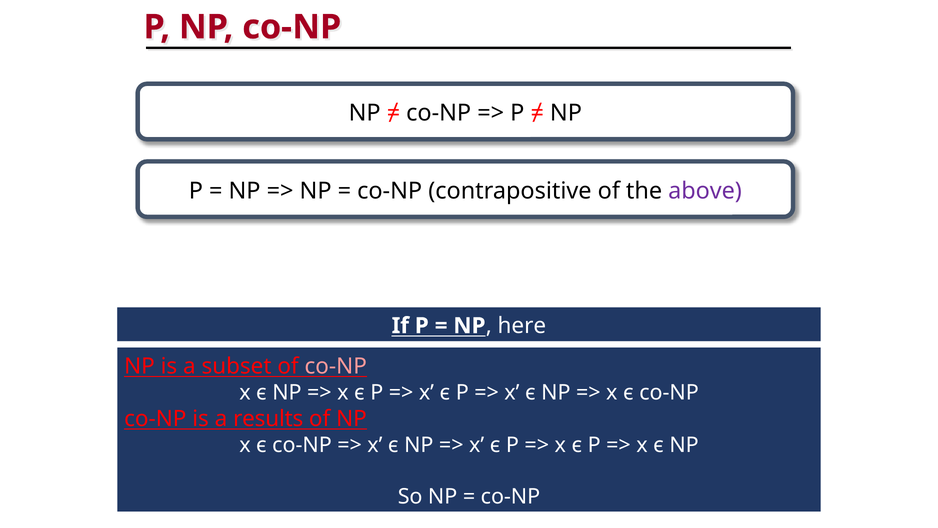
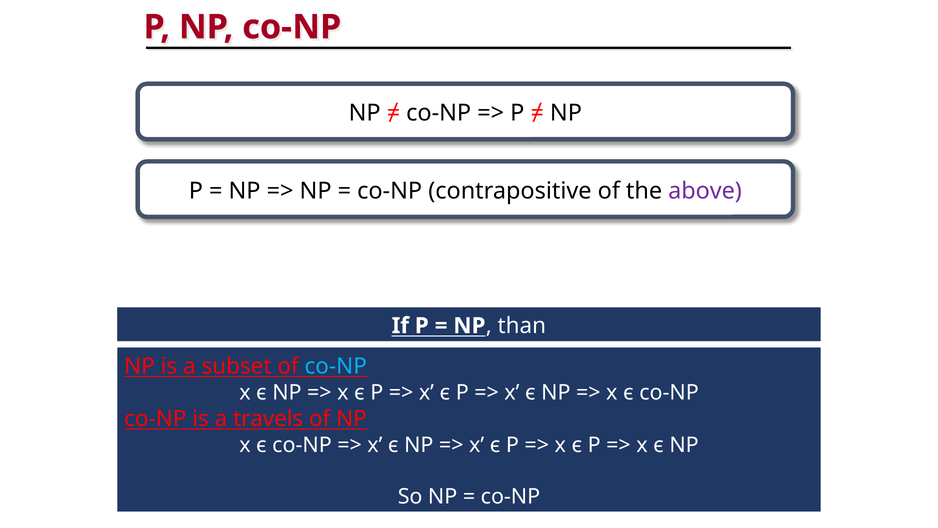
here: here -> than (522, 326)
co-NP colour: pink -> light blue (336, 366)
results: results -> travels (268, 419)
